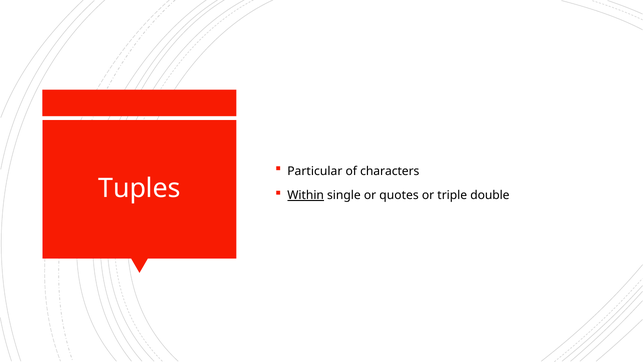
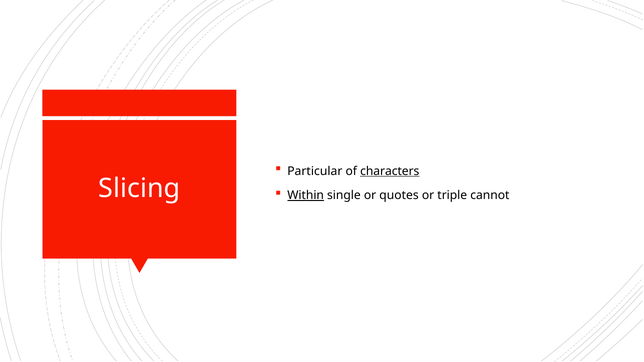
characters underline: none -> present (390, 171)
Tuples: Tuples -> Slicing (139, 188)
double: double -> cannot (490, 195)
